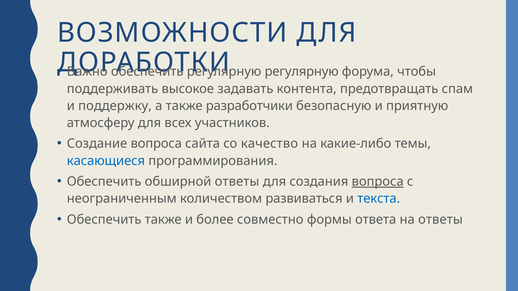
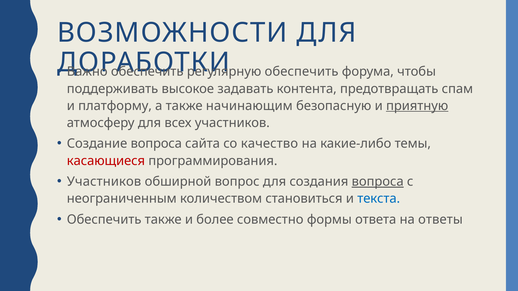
регулярную: регулярную -> обеспечить (302, 72)
поддержку: поддержку -> платформу (115, 106)
разработчики: разработчики -> начинающим (249, 106)
приятную underline: none -> present (417, 106)
касающиеся colour: blue -> red (106, 161)
Обеспечить: Обеспечить -> Участников (104, 182)
обширной ответы: ответы -> вопрос (237, 182)
развиваться: развиваться -> становиться (304, 199)
